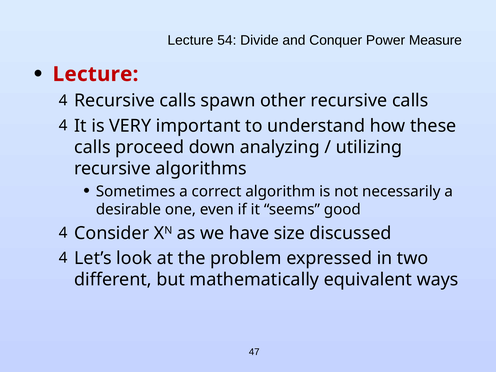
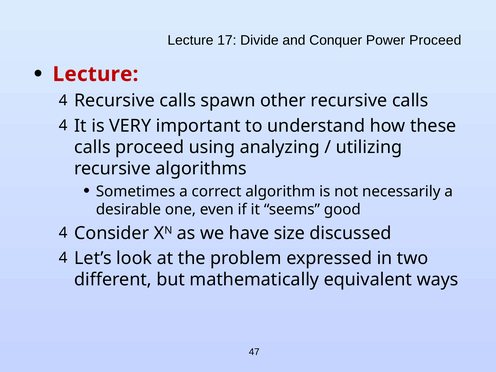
54: 54 -> 17 (227, 40)
Power Measure: Measure -> Proceed (435, 40)
down: down -> using (212, 147)
